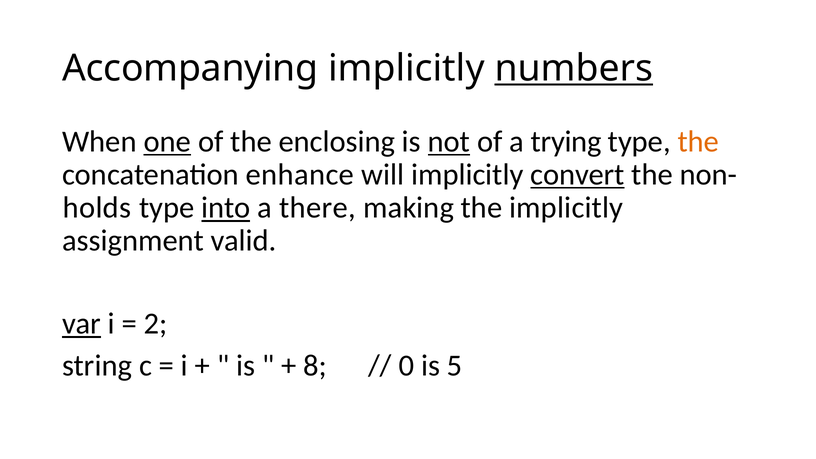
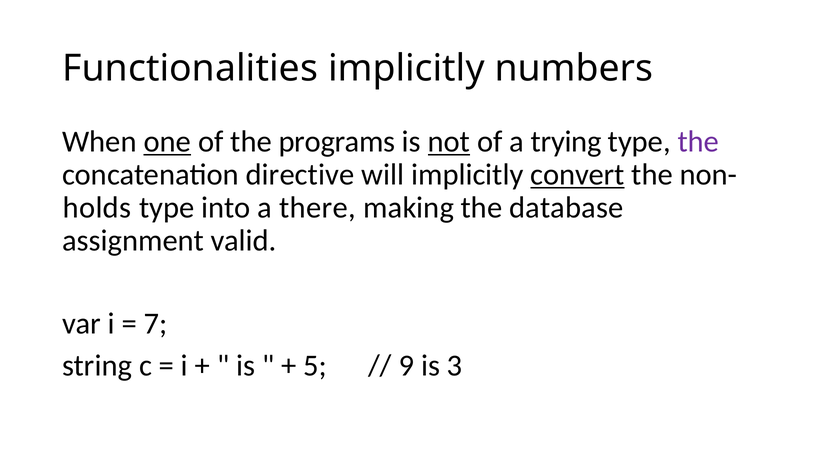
Accompanying: Accompanying -> Functionalities (190, 69)
numbers underline: present -> none (574, 69)
enclosing: enclosing -> programs (337, 142)
the colour: orange -> purple (698, 142)
enhance: enhance -> directive (300, 175)
into underline: present -> none (226, 208)
the implicitly: implicitly -> database (566, 208)
var underline: present -> none (82, 324)
2: 2 -> 7 (156, 324)
8: 8 -> 5 (315, 365)
0: 0 -> 9 (406, 365)
5: 5 -> 3 (455, 365)
